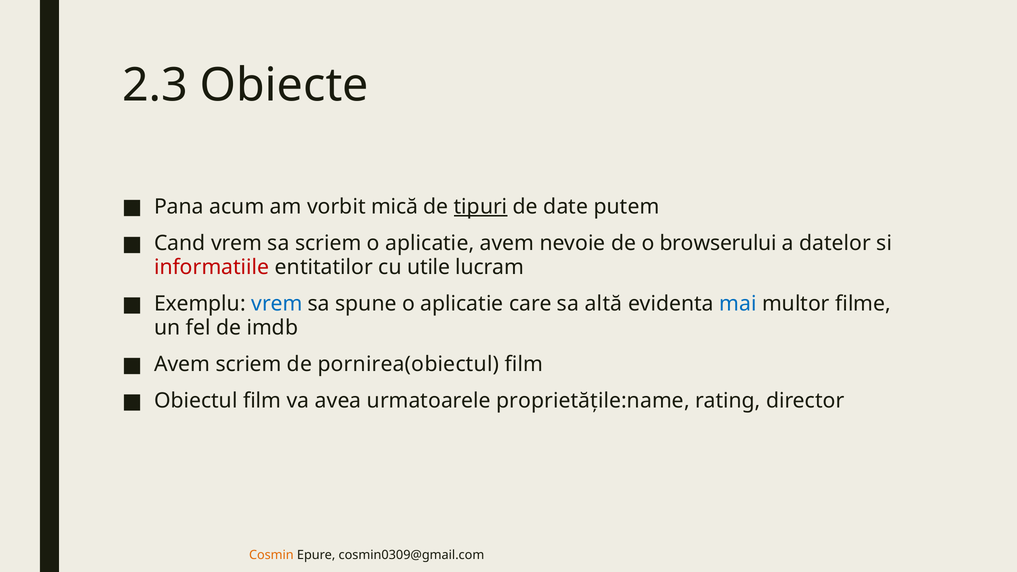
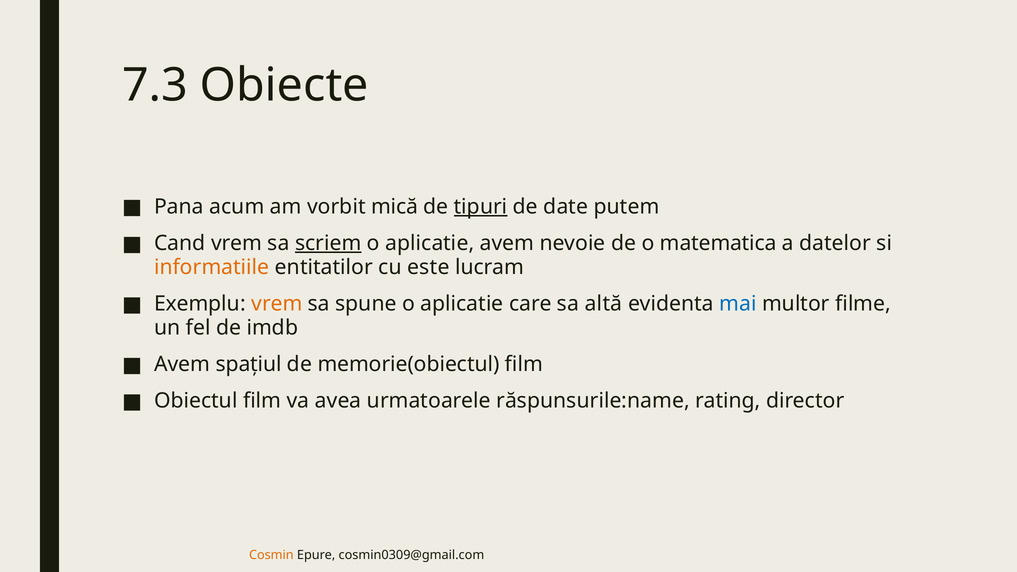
2.3: 2.3 -> 7.3 (155, 85)
scriem underline: none -> present (328, 243)
browserului: browserului -> matematica (718, 243)
informatiile colour: red -> orange (212, 267)
utile: utile -> este (428, 267)
vrem colour: blue -> orange (277, 304)
Avem scriem: scriem -> spațiul (249, 364)
pornirea(obiectul: pornirea(obiectul -> memorie(obiectul (408, 364)
proprietățile:name: proprietățile:name -> răspunsurile:name (593, 401)
